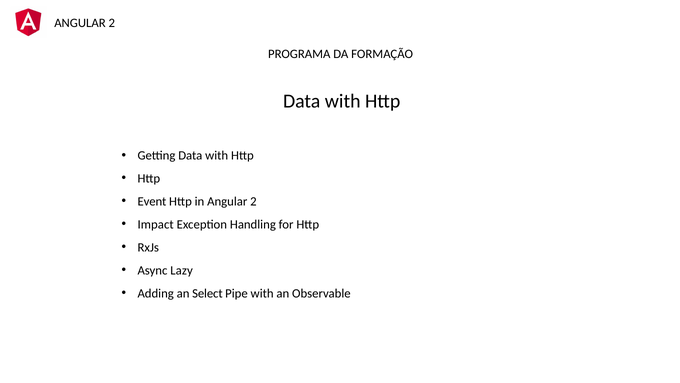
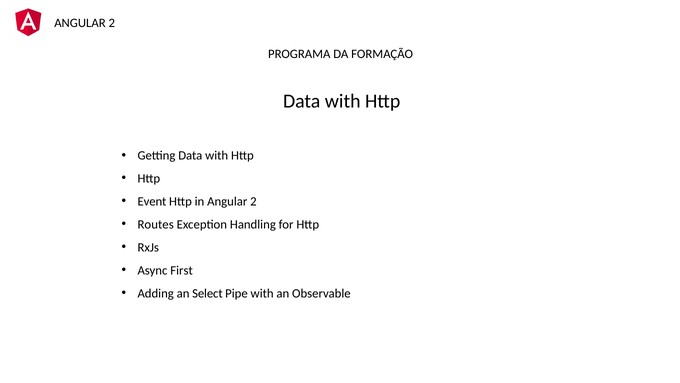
Impact: Impact -> Routes (156, 224)
Lazy: Lazy -> First (182, 270)
